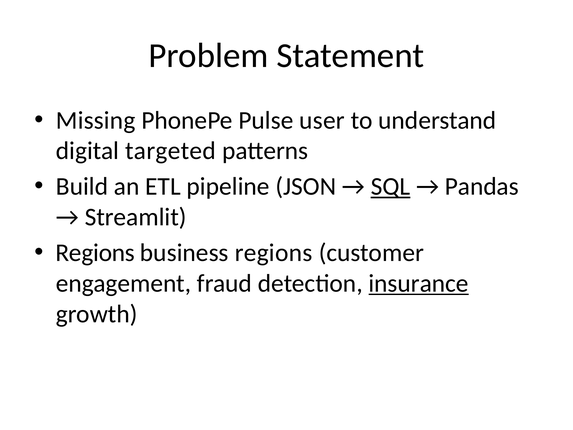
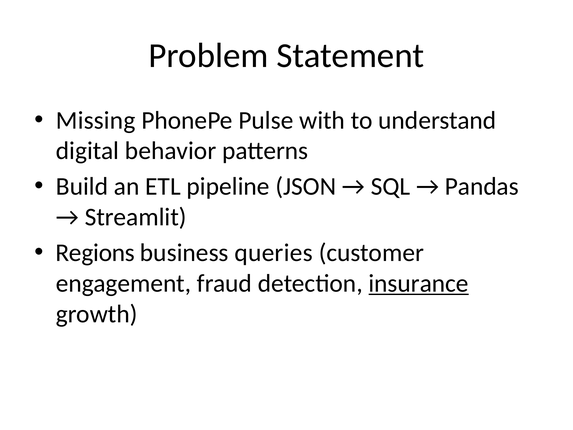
user: user -> with (322, 120)
targeted: targeted -> behavior (171, 151)
SQL underline: present -> none (391, 186)
business regions: regions -> queries (274, 253)
